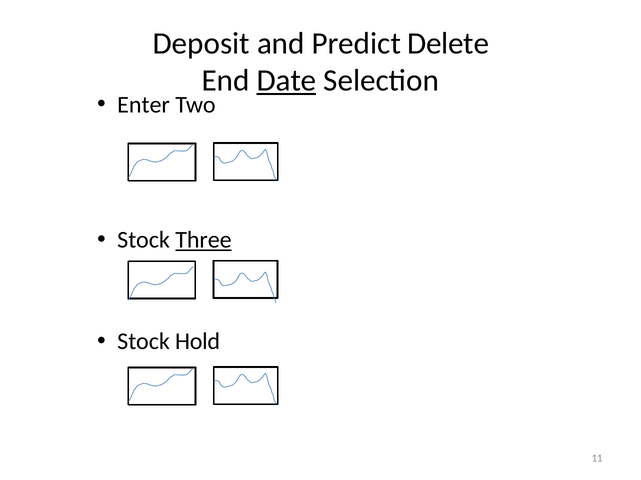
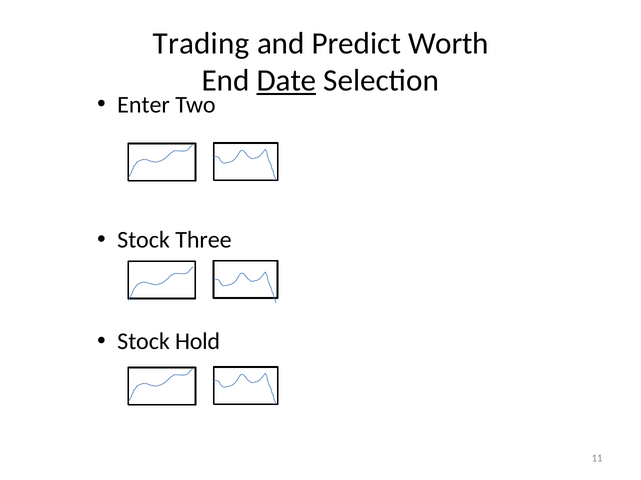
Deposit: Deposit -> Trading (201, 43)
Delete: Delete -> Worth (448, 43)
Three underline: present -> none (203, 240)
